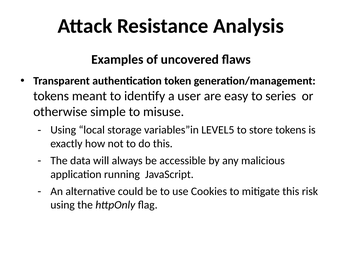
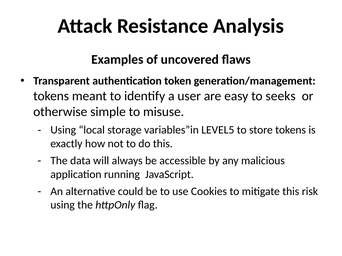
series: series -> seeks (281, 96)
